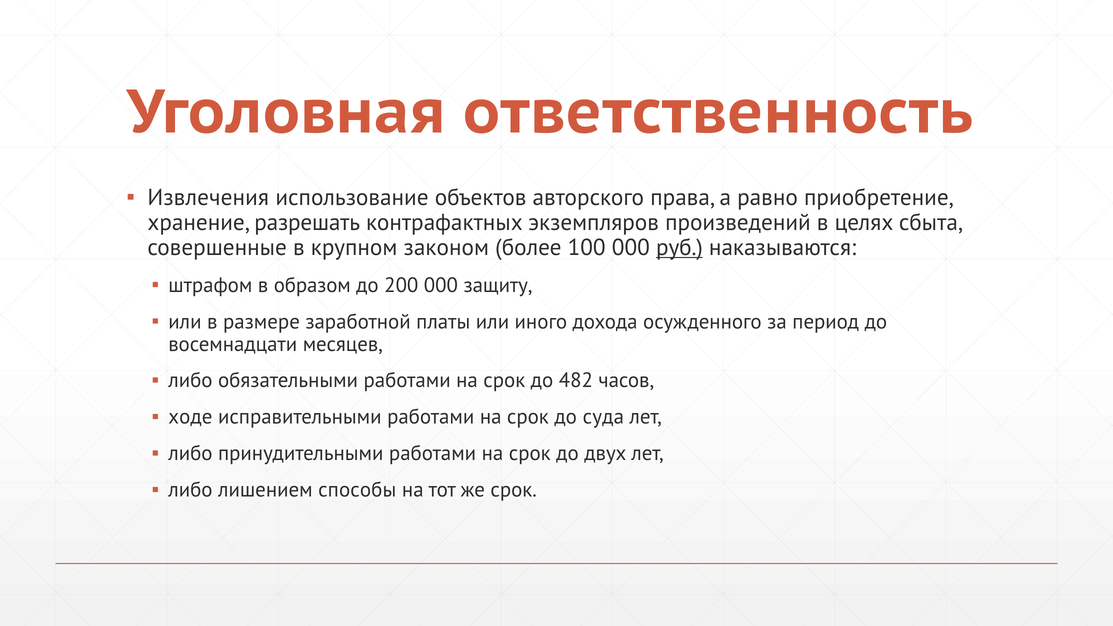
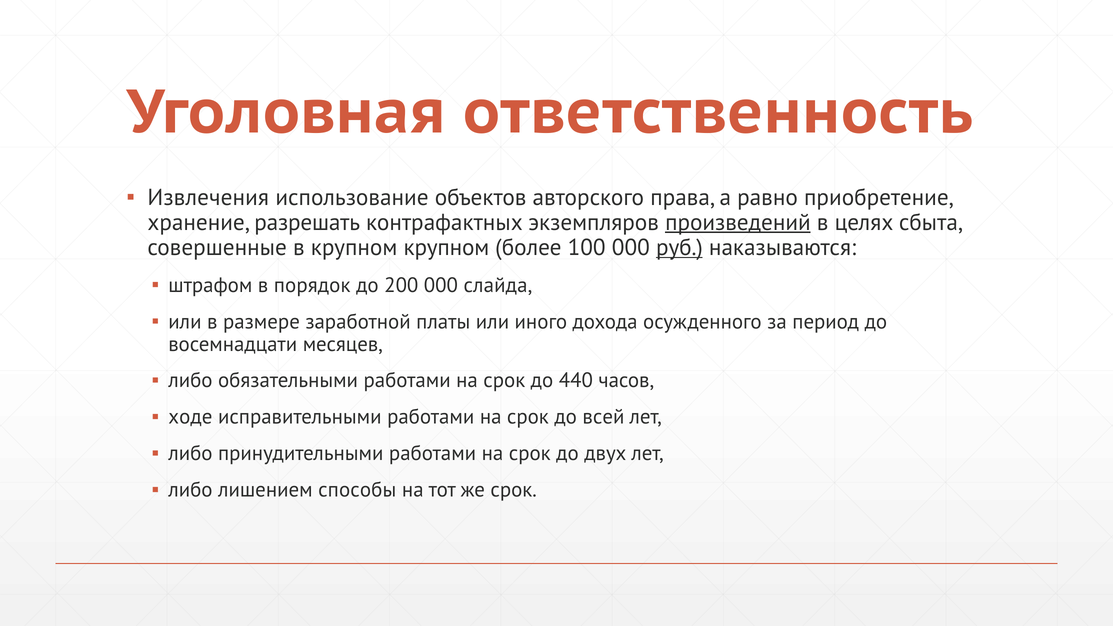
произведений underline: none -> present (738, 222)
крупном законом: законом -> крупном (446, 247)
образом: образом -> порядок (312, 285)
защиту: защиту -> слайда (498, 285)
482: 482 -> 440 (576, 381)
суда: суда -> всей (603, 417)
